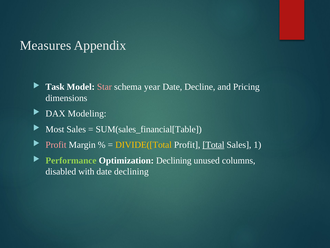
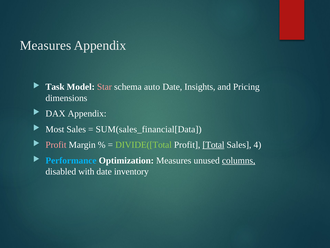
year: year -> auto (152, 87)
Decline: Decline -> Insights (200, 87)
DAX Modeling: Modeling -> Appendix (87, 113)
SUM(sales_financial[Table: SUM(sales_financial[Table -> SUM(sales_financial[Data (149, 129)
DIVIDE([Total colour: yellow -> light green (144, 145)
1: 1 -> 4 (257, 145)
Performance colour: light green -> light blue (71, 160)
Optimization Declining: Declining -> Measures (174, 160)
columns underline: none -> present (239, 160)
date declining: declining -> inventory (131, 171)
